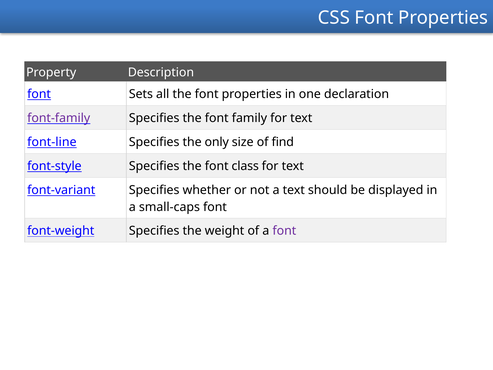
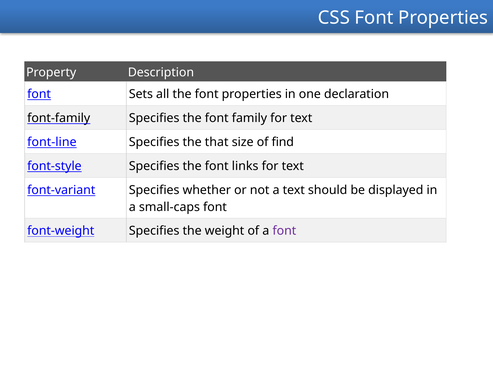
font-family colour: purple -> black (59, 118)
only: only -> that (217, 142)
class: class -> links (245, 166)
